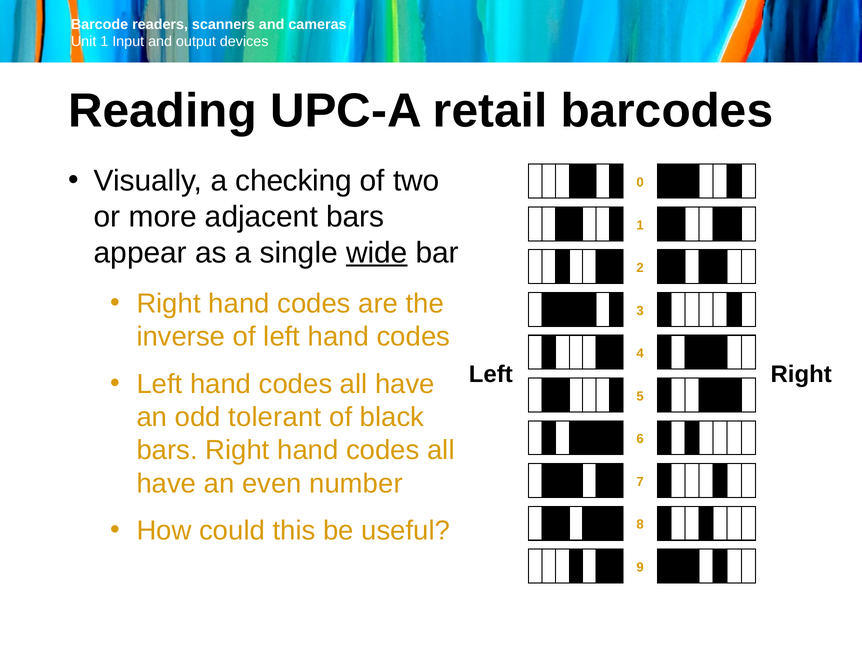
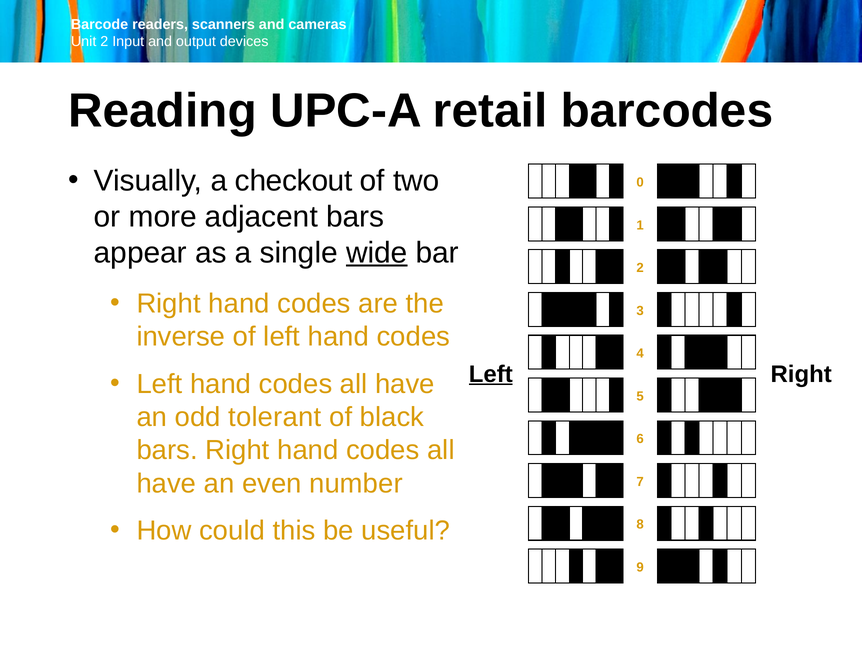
1: 1 -> 2 (104, 42)
checking: checking -> checkout (294, 181)
Left underline: none -> present (491, 374)
